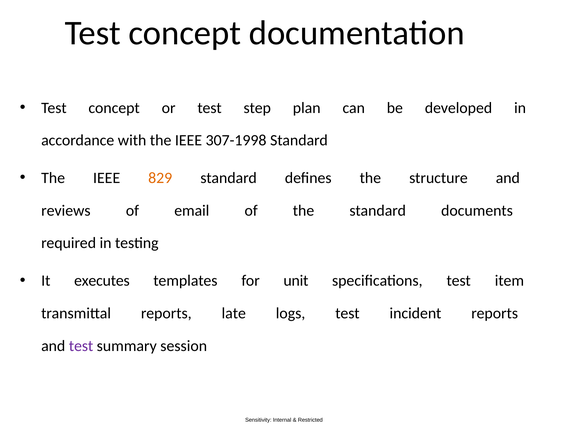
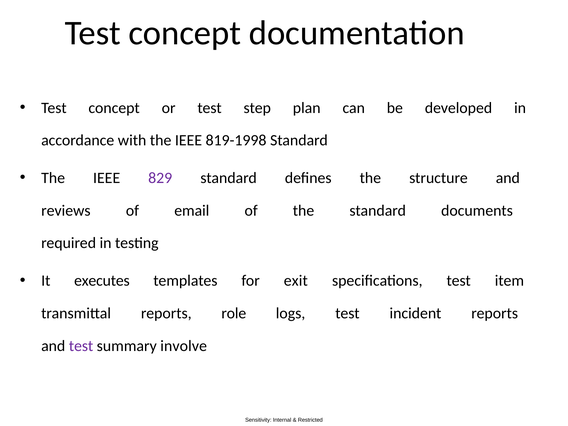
307-1998: 307-1998 -> 819-1998 (236, 140)
829 colour: orange -> purple (160, 178)
unit: unit -> exit (296, 281)
late: late -> role (234, 313)
session: session -> involve (184, 346)
